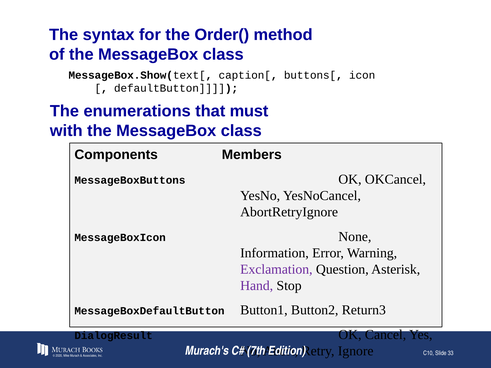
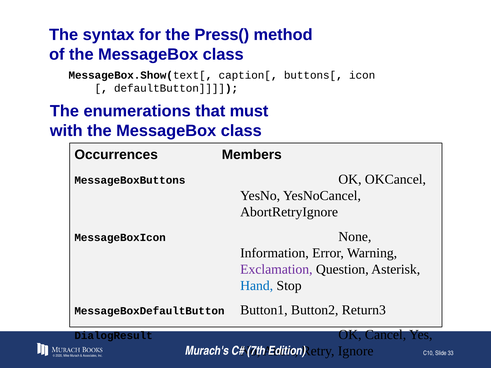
Order(: Order( -> Press( (222, 35)
Components: Components -> Occurrences (116, 155)
Hand colour: purple -> blue (257, 286)
